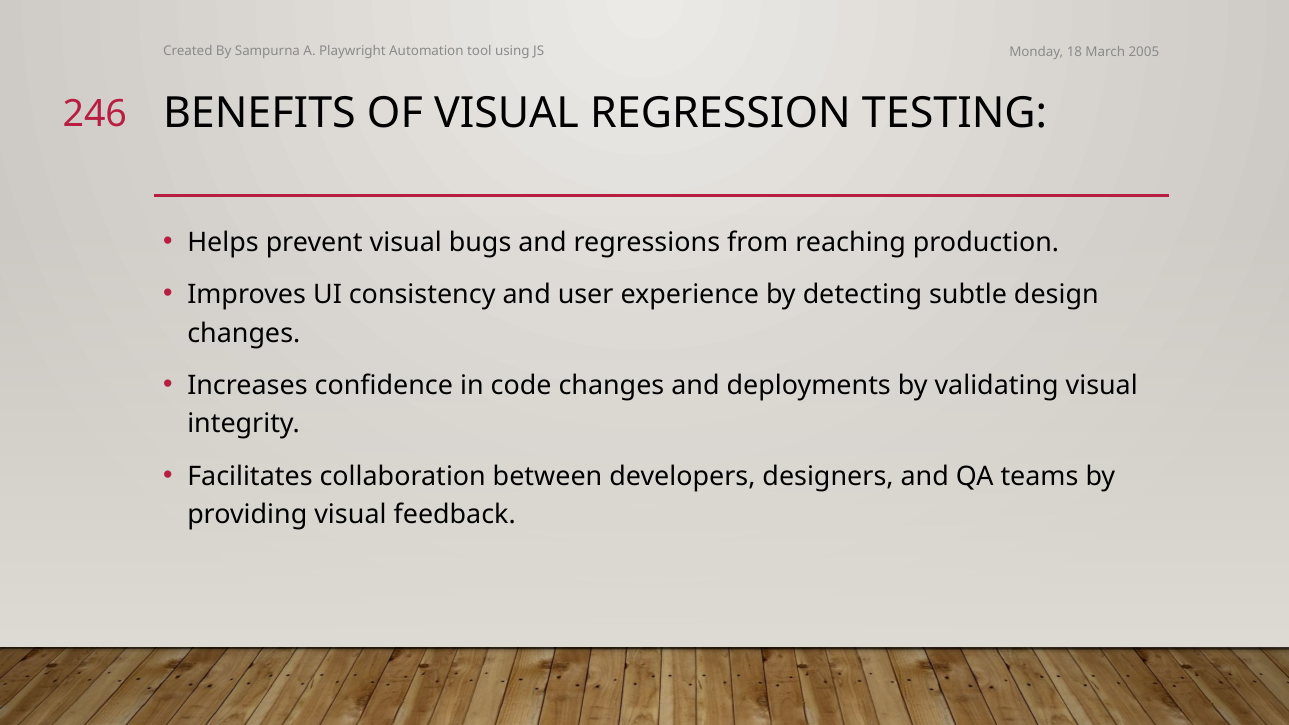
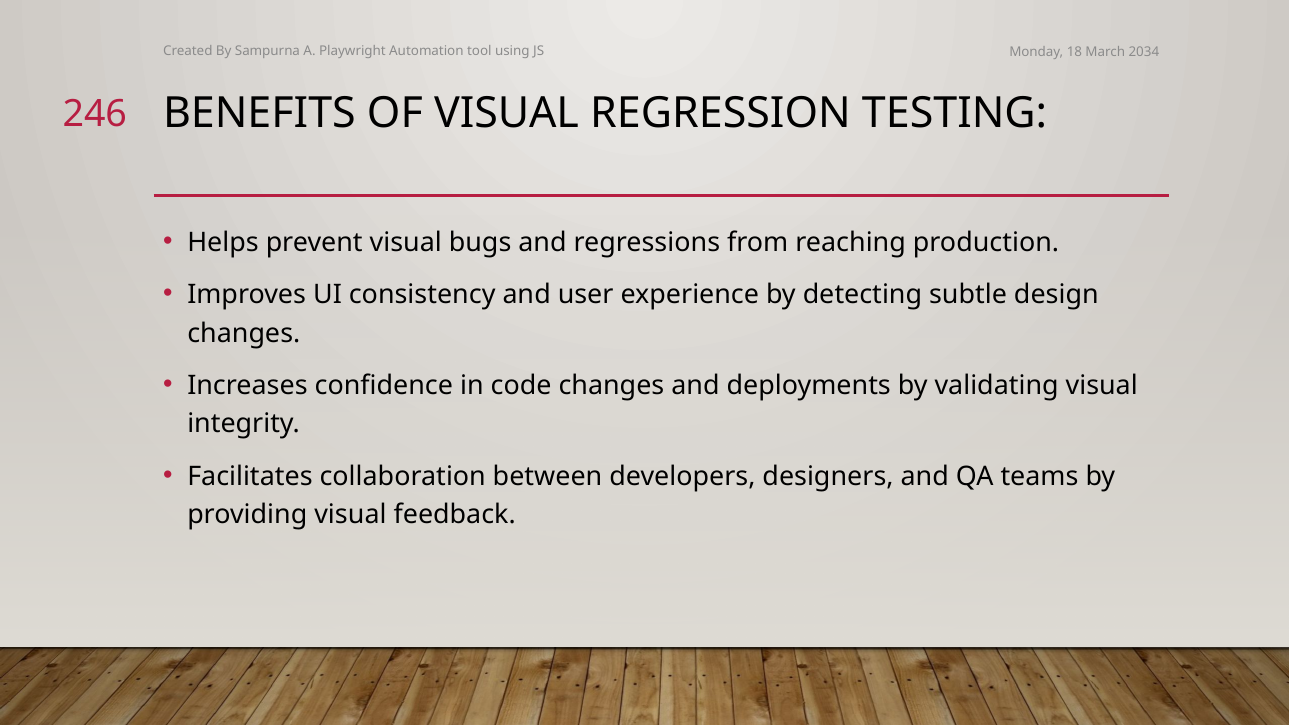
2005: 2005 -> 2034 (1144, 52)
